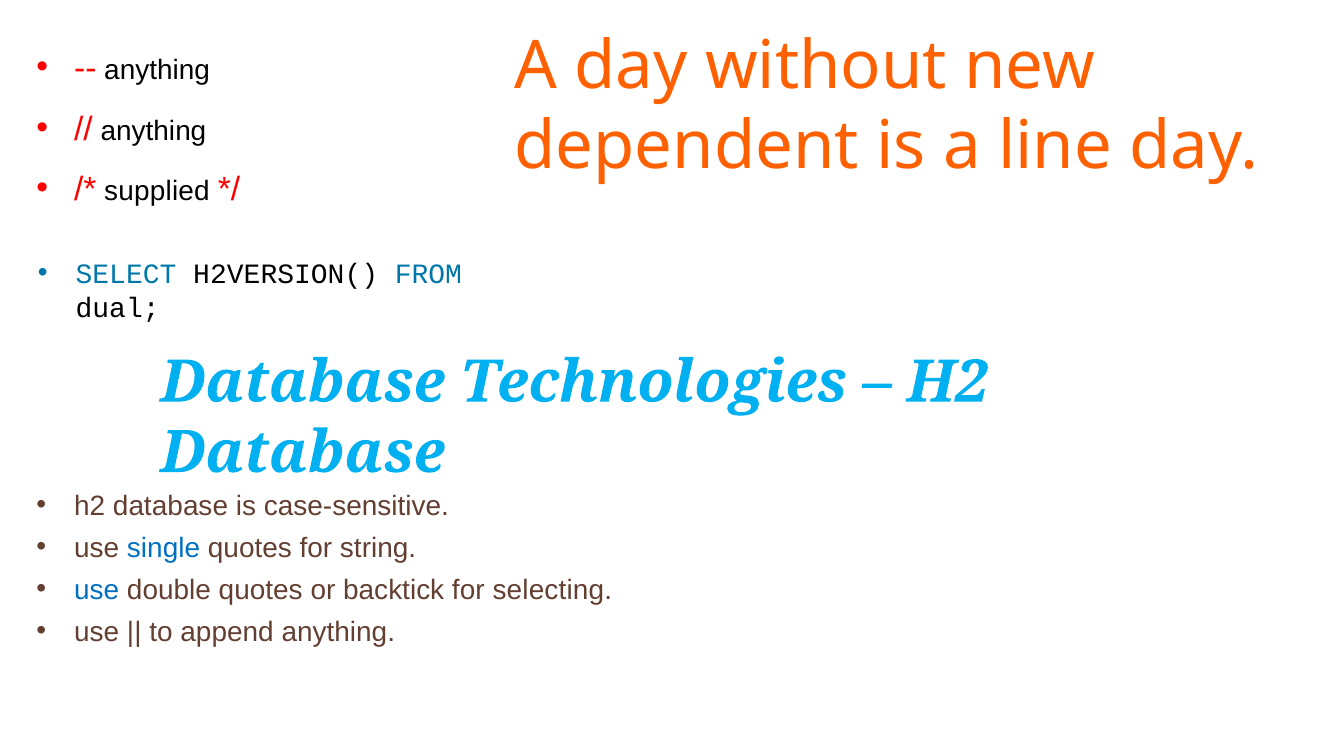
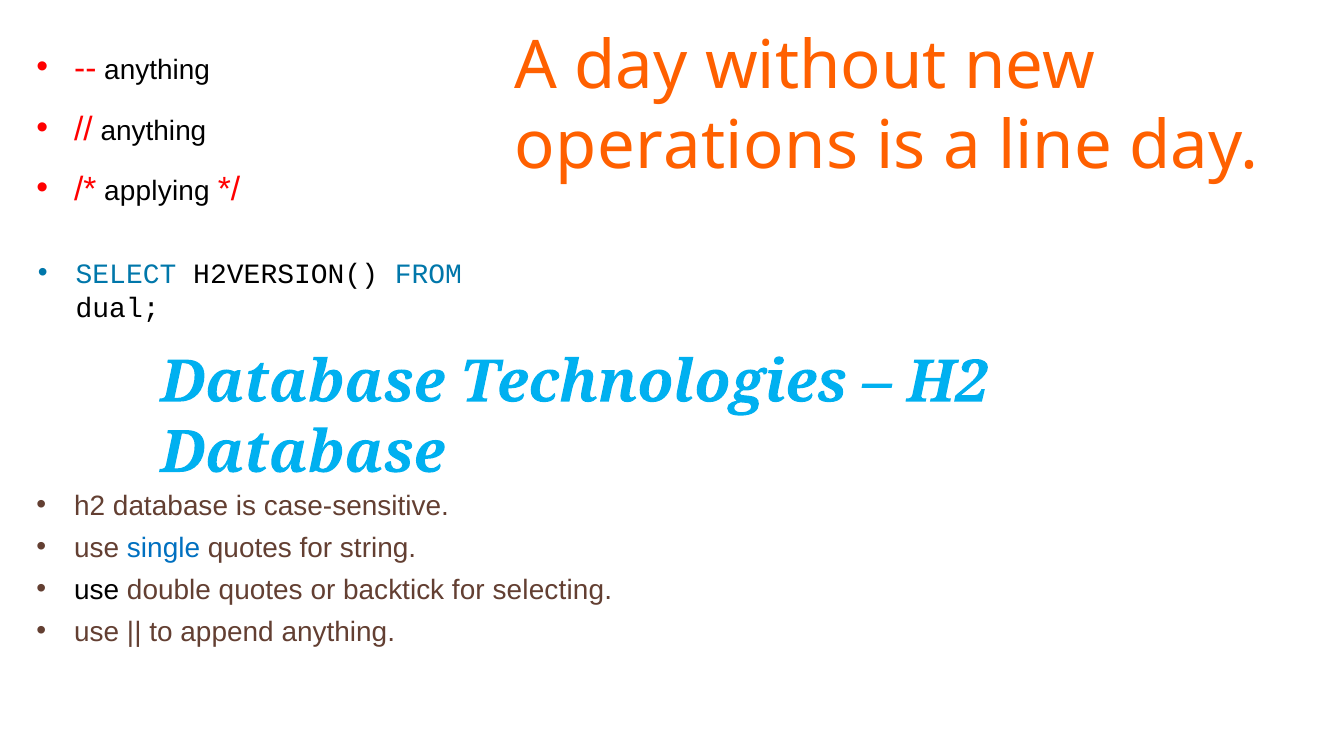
dependent: dependent -> operations (687, 146)
supplied: supplied -> applying (157, 191)
use colour: blue -> black (97, 590)
